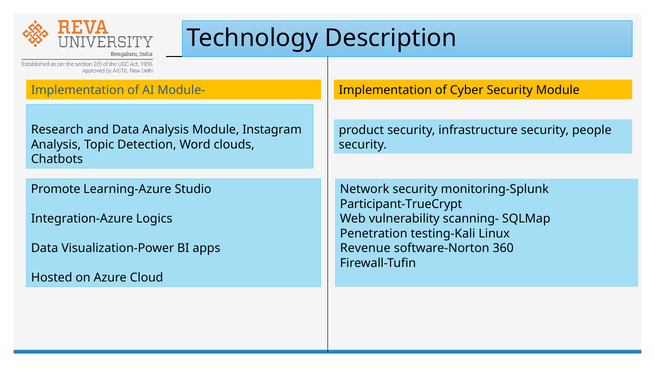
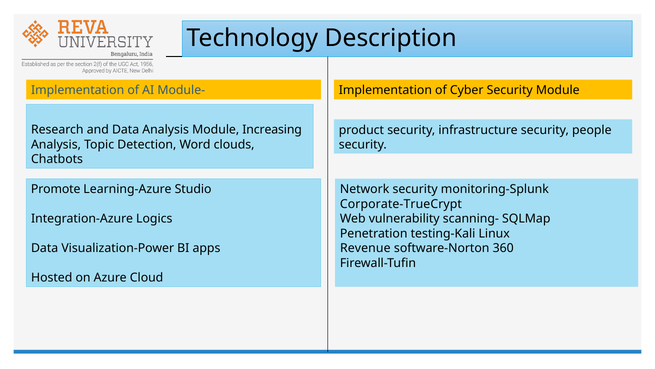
Instagram: Instagram -> Increasing (272, 130)
Participant-TrueCrypt: Participant-TrueCrypt -> Corporate-TrueCrypt (401, 204)
